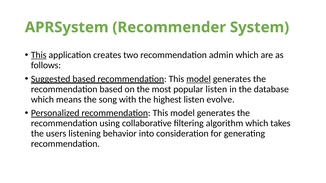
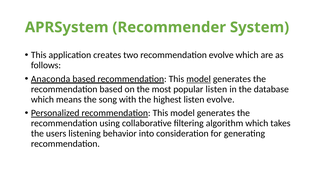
This underline: present -> none (39, 55)
recommendation admin: admin -> evolve (221, 55)
Suggested: Suggested -> Anaconda (51, 79)
